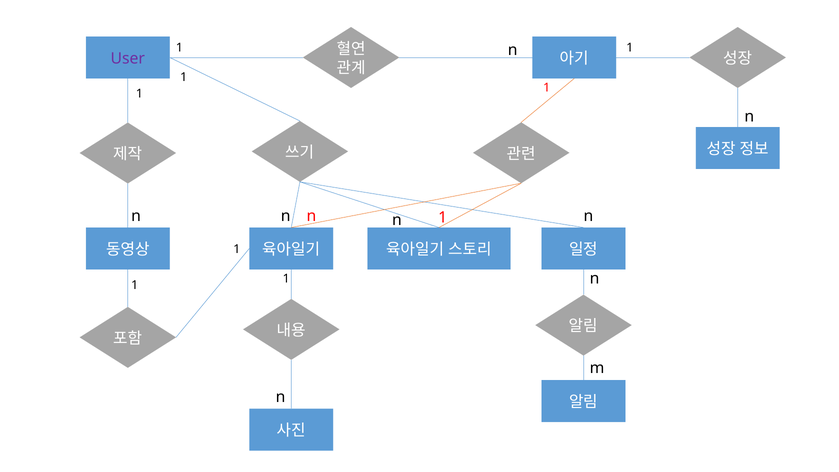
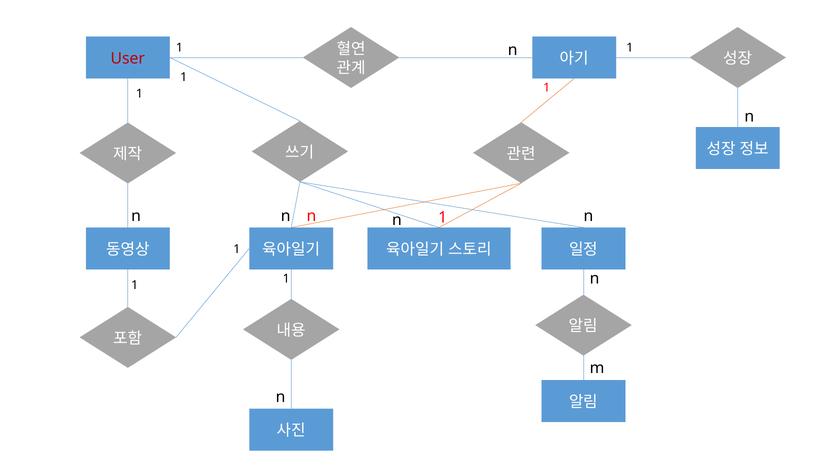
User colour: purple -> red (128, 59)
